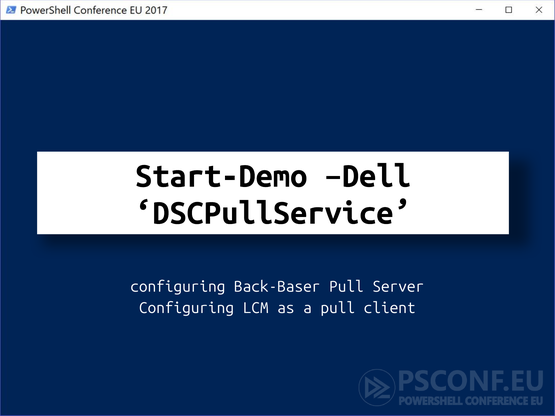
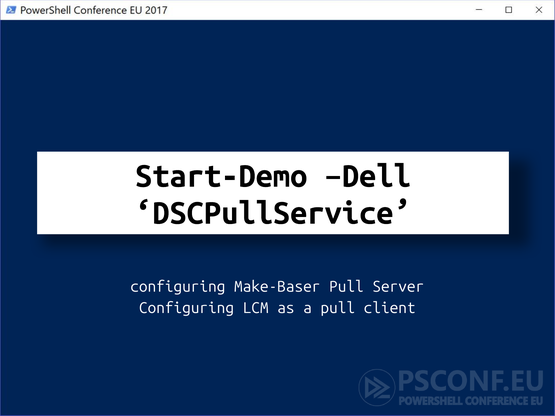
Back-Baser: Back-Baser -> Make-Baser (277, 287)
